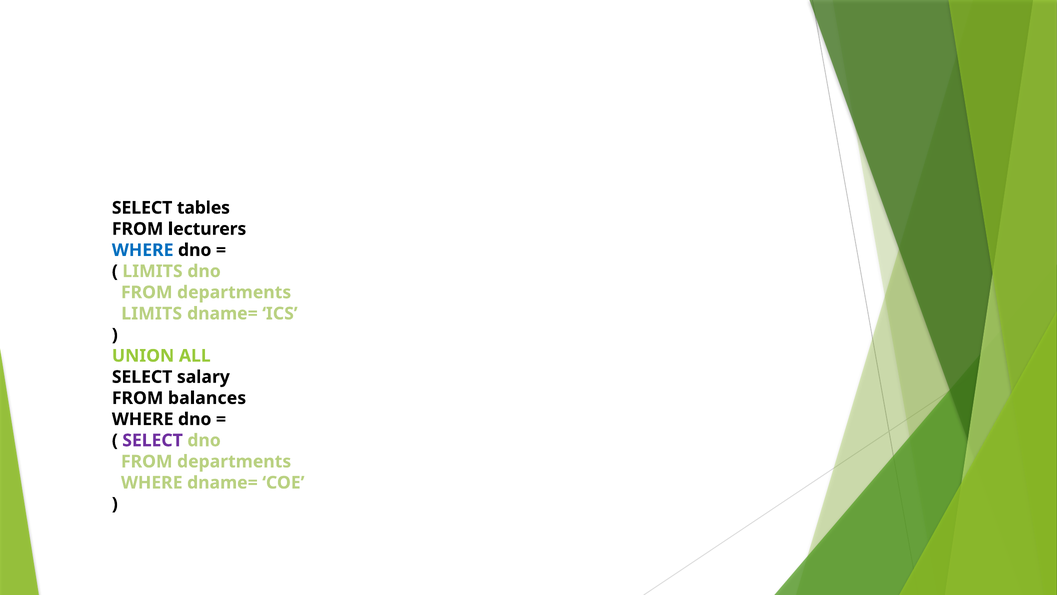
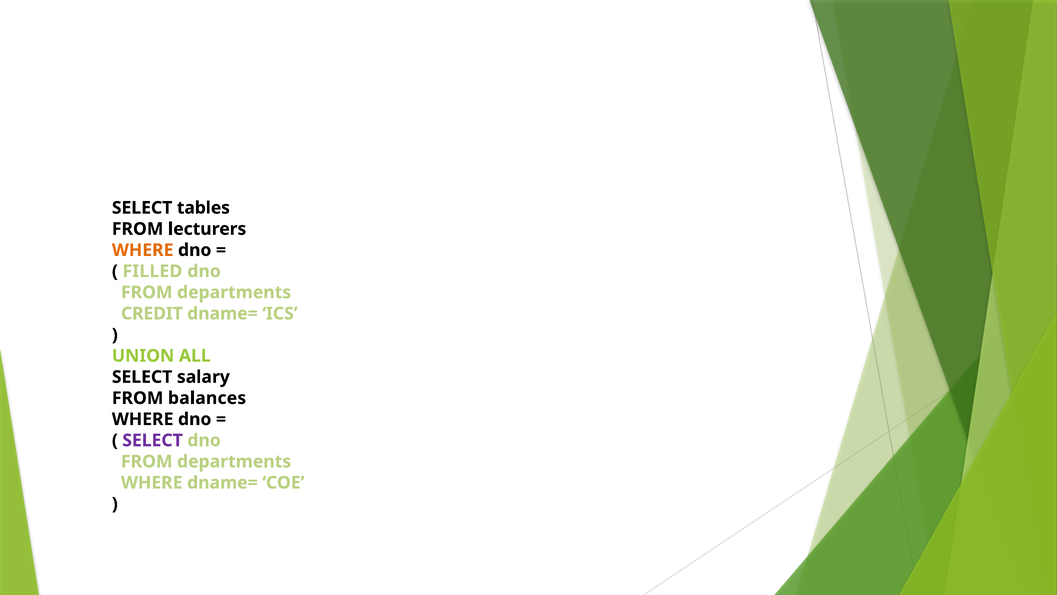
WHERE colour: blue -> orange (143, 250)
LIMITS: LIMITS -> FILLED (152, 271)
LIMITS: LIMITS -> CREDIT (152, 313)
